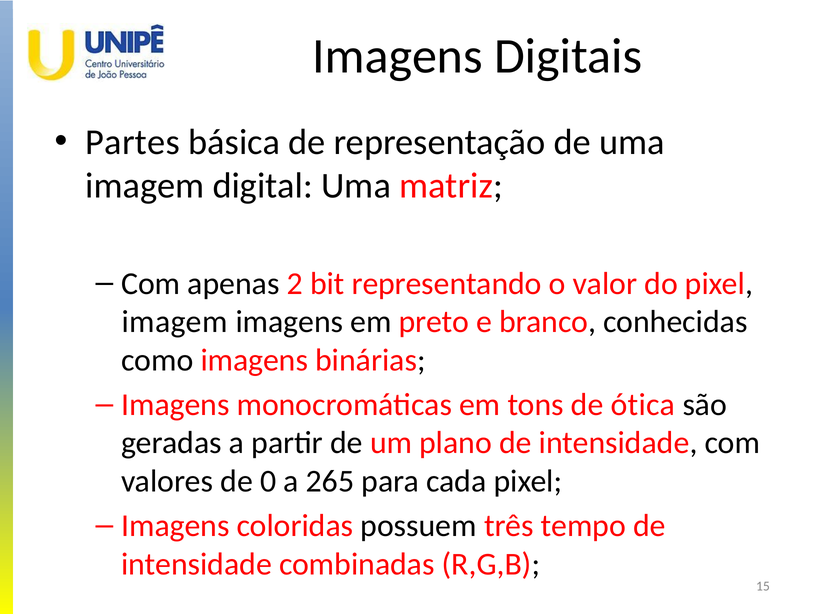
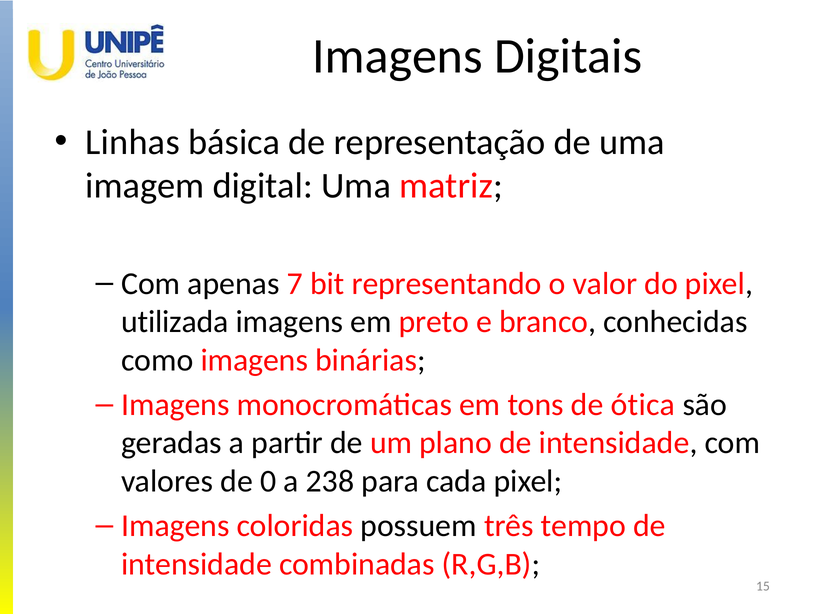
Partes: Partes -> Linhas (133, 142)
2: 2 -> 7 (295, 284)
imagem: imagem -> utilizada (175, 322)
265: 265 -> 238 (330, 481)
